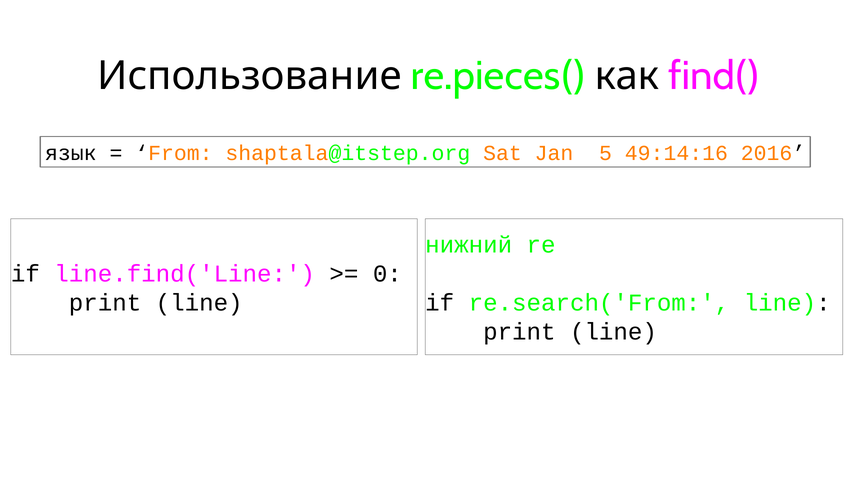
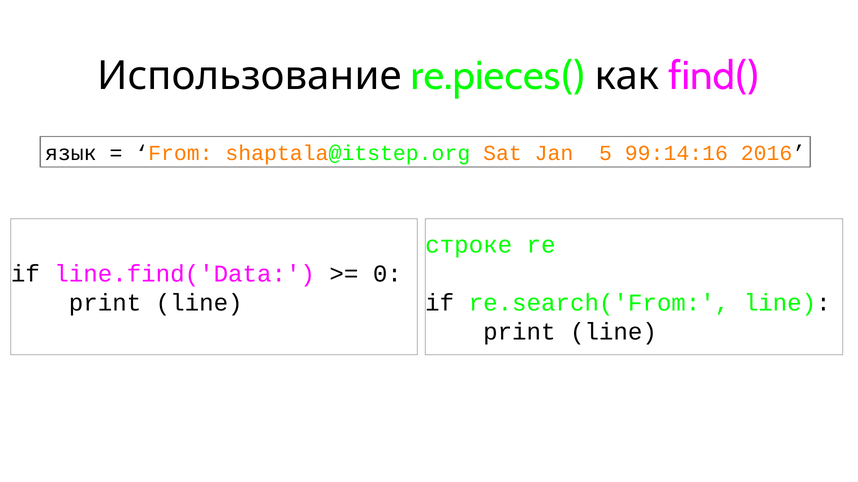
49:14:16: 49:14:16 -> 99:14:16 (676, 153)
нижний: нижний -> строке (469, 245)
line.find('Line: line.find('Line -> line.find('Data (185, 274)
